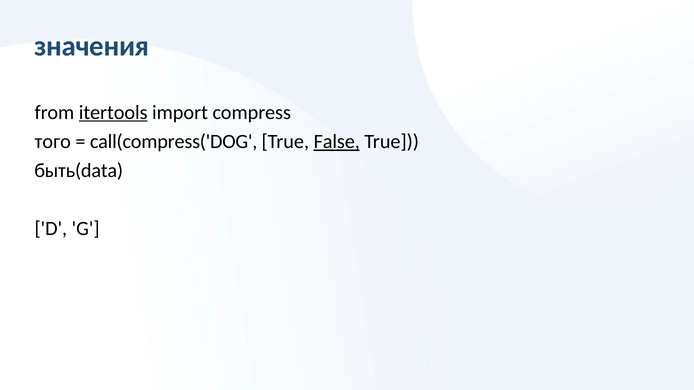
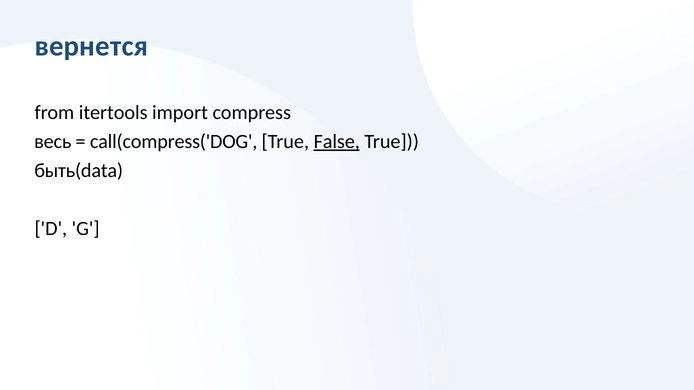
значения: значения -> вернется (91, 46)
itertools underline: present -> none (113, 113)
того: того -> весь (53, 142)
